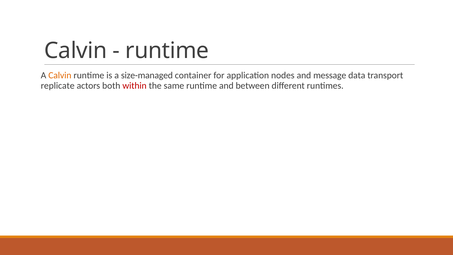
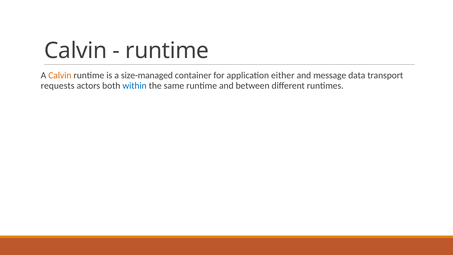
nodes: nodes -> either (283, 75)
replicate: replicate -> requests (58, 86)
within colour: red -> blue (135, 86)
